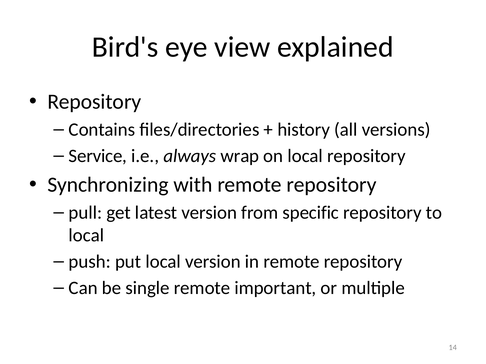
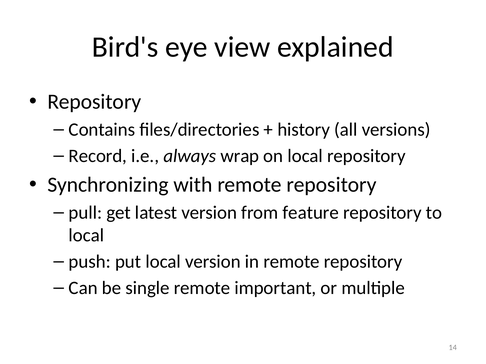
Service: Service -> Record (98, 156)
specific: specific -> feature (311, 213)
